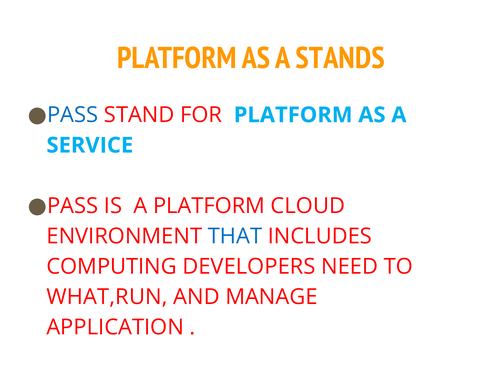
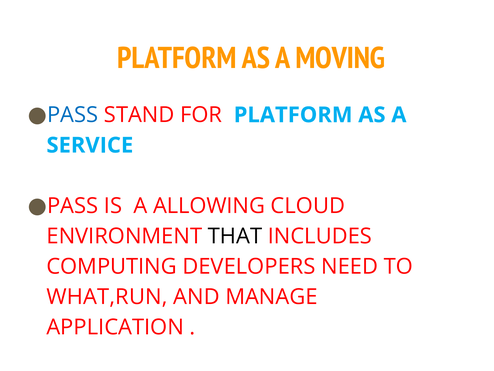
STANDS: STANDS -> MOVING (340, 58)
A PLATFORM: PLATFORM -> ALLOWING (209, 206)
THAT colour: blue -> black (235, 236)
